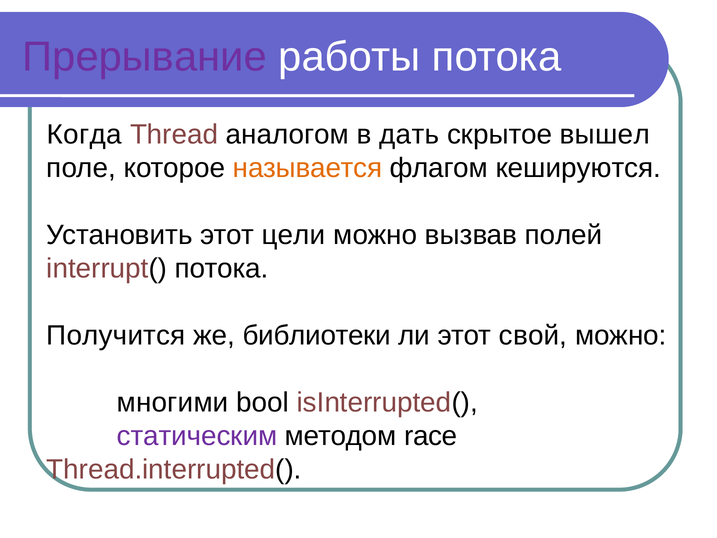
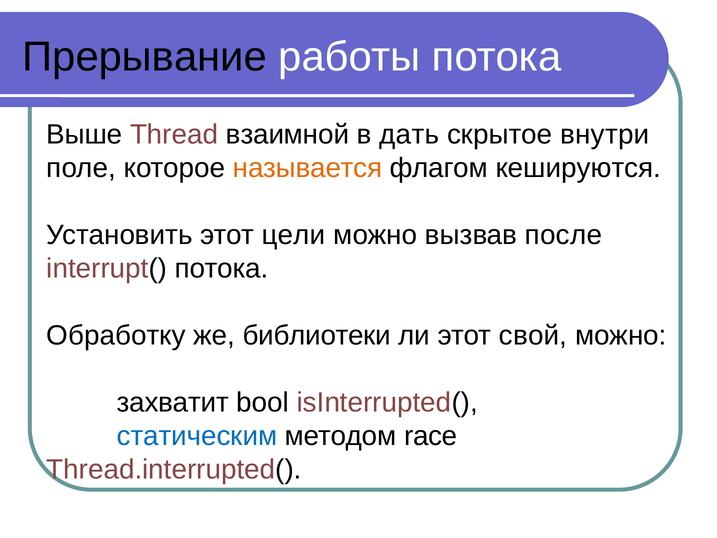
Прерывание colour: purple -> black (145, 57)
Когда: Когда -> Выше (84, 135)
аналогом: аналогом -> взаимной (288, 135)
вышел: вышел -> внутри (605, 135)
полей: полей -> после (563, 235)
Получится: Получится -> Обработку (116, 335)
многими: многими -> захватит (173, 402)
статическим colour: purple -> blue (197, 436)
